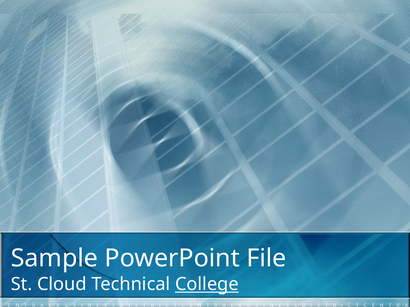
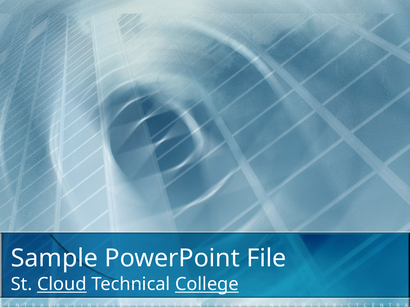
Cloud underline: none -> present (62, 285)
